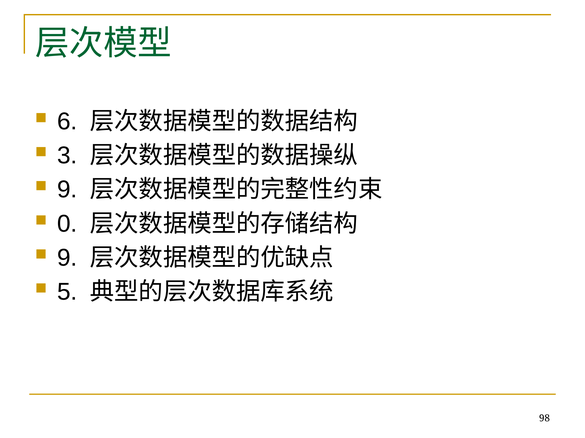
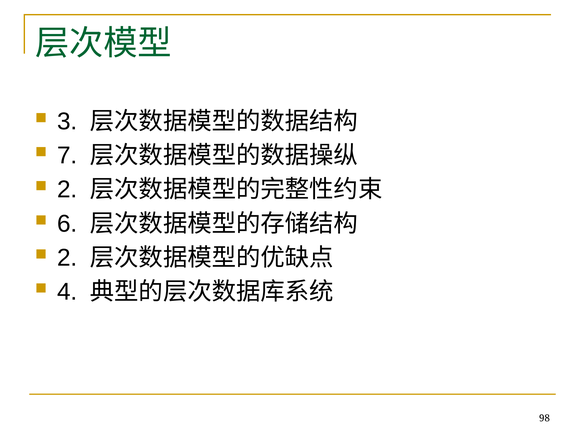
6: 6 -> 3 (67, 122)
3: 3 -> 7 (67, 156)
9: 9 -> 2 (67, 190)
0: 0 -> 6 (67, 224)
9: 9 -> 2 (67, 258)
5: 5 -> 4 (67, 292)
